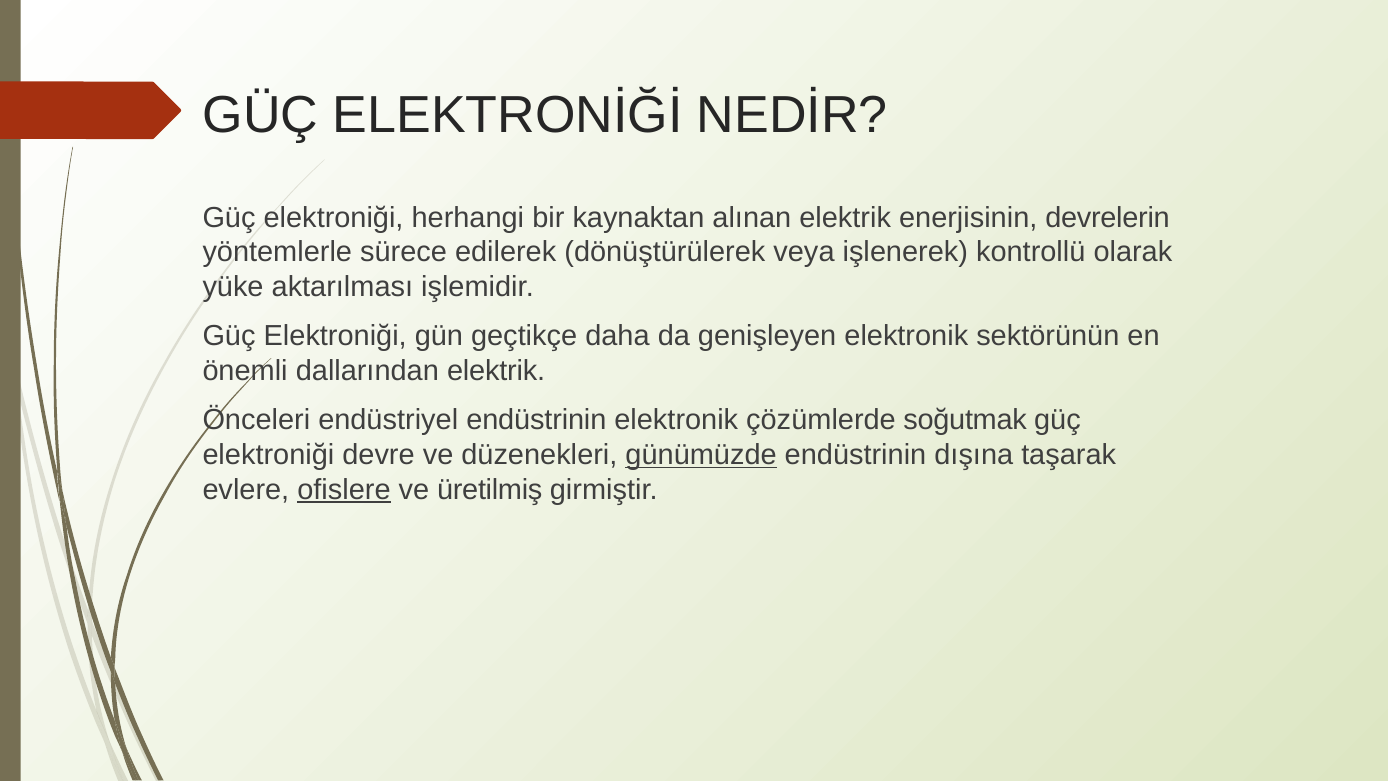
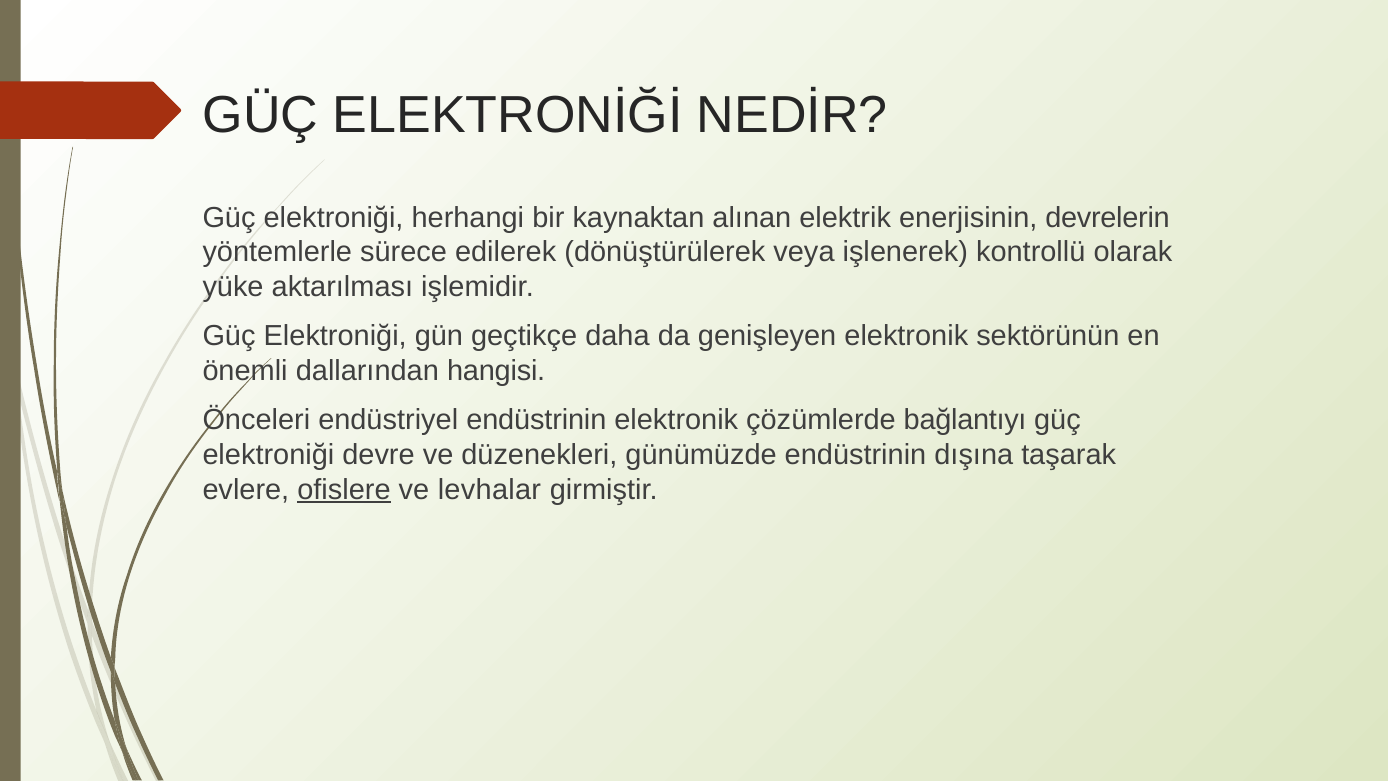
dallarından elektrik: elektrik -> hangisi (496, 371)
soğutmak: soğutmak -> bağlantıyı (965, 420)
günümüzde underline: present -> none (701, 455)
üretilmiş: üretilmiş -> levhalar (489, 490)
